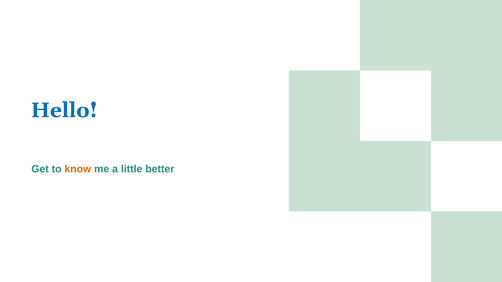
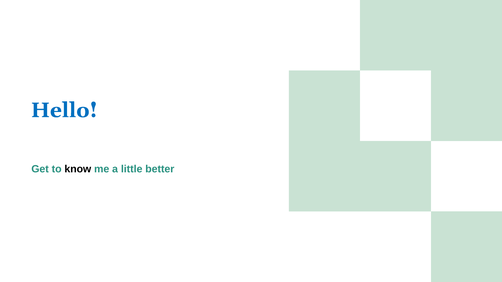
know colour: orange -> black (78, 169)
